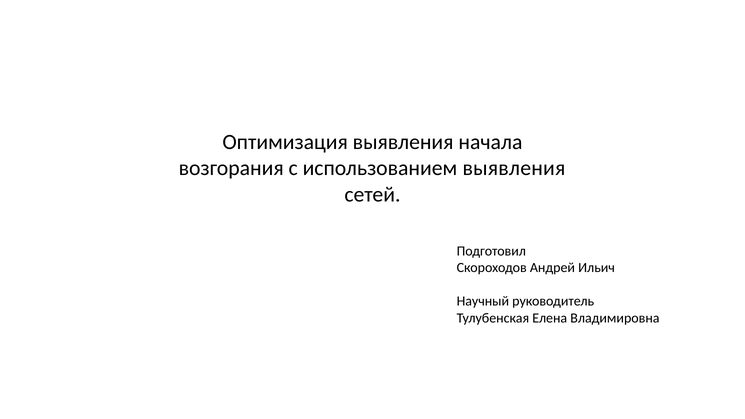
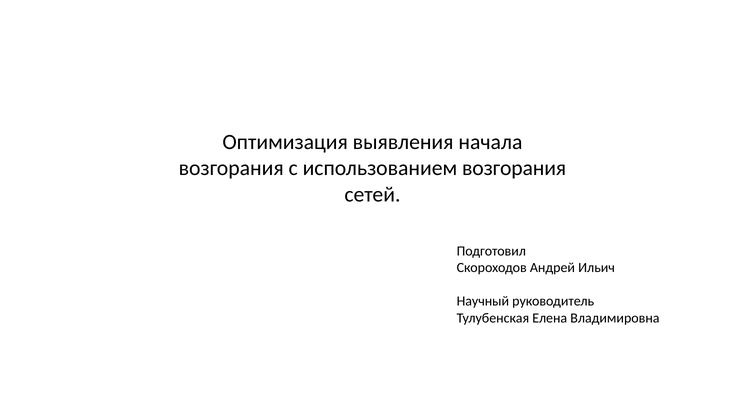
использованием выявления: выявления -> возгорания (514, 168)
